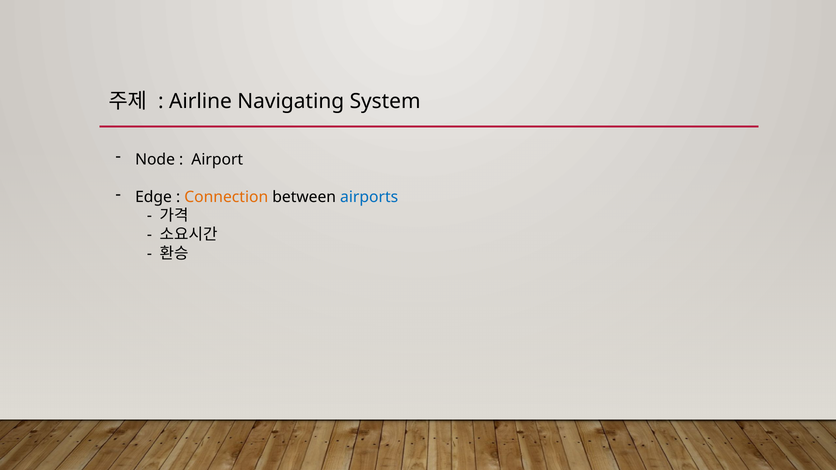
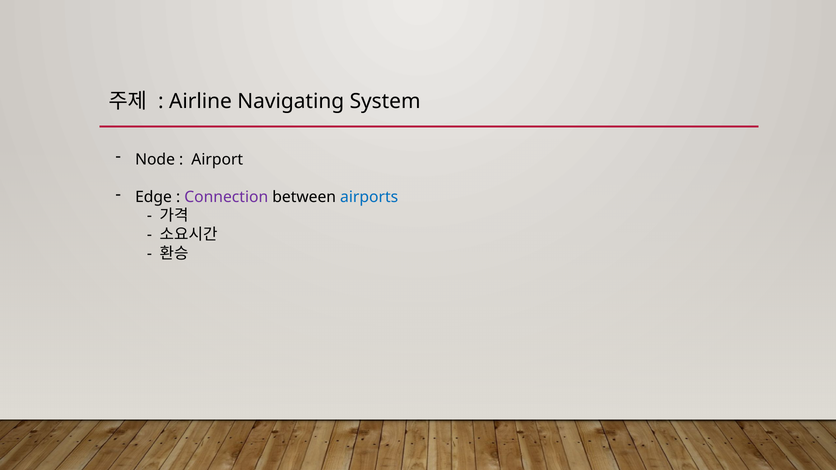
Connection colour: orange -> purple (226, 197)
